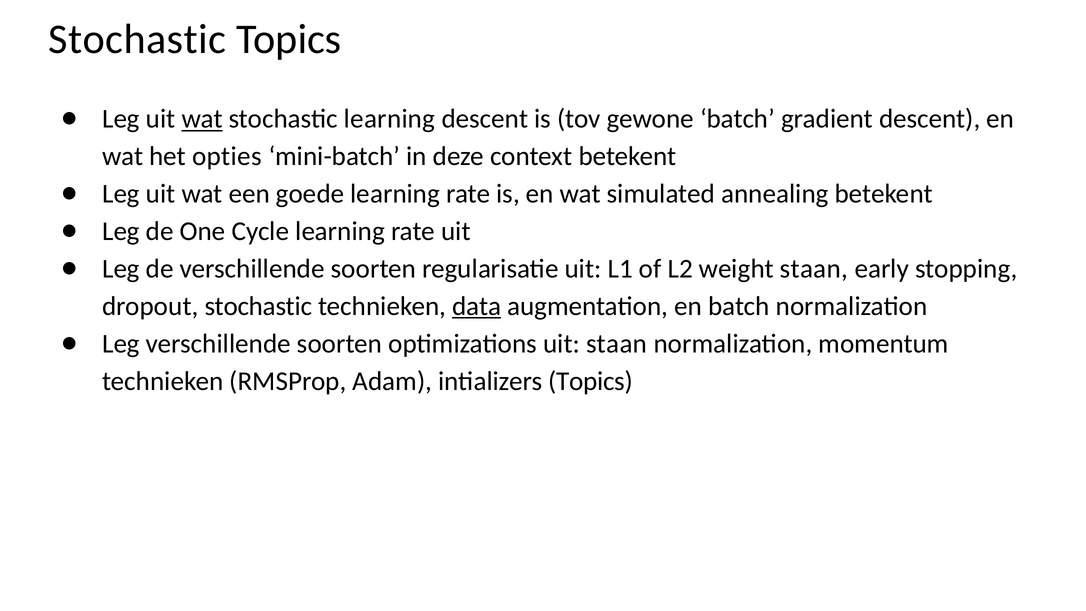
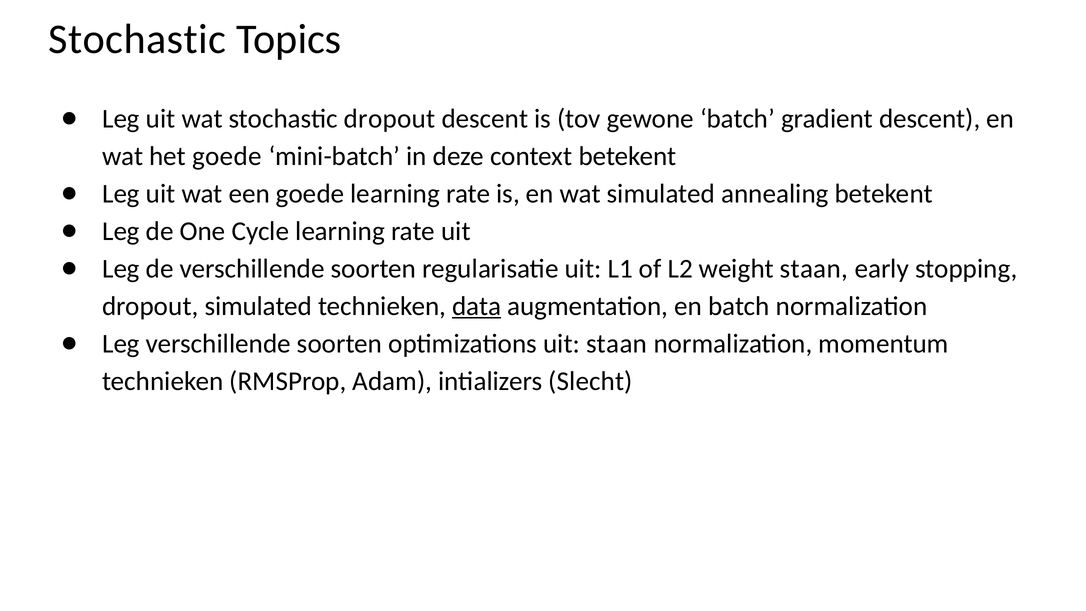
wat underline: present -> none (202, 119)
stochastic learning: learning -> dropout (390, 119)
het opties: opties -> goede (227, 156)
dropout stochastic: stochastic -> simulated (258, 306)
intializers Topics: Topics -> Slecht (590, 381)
